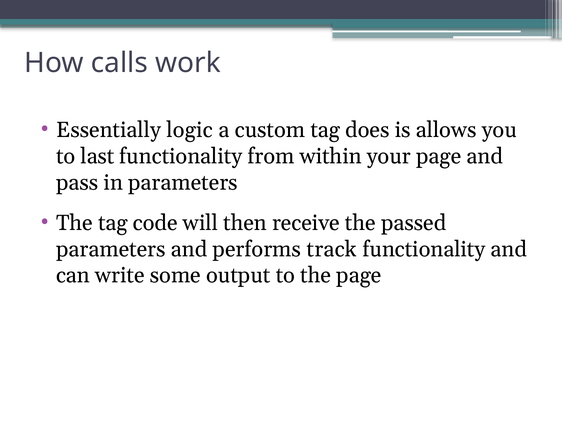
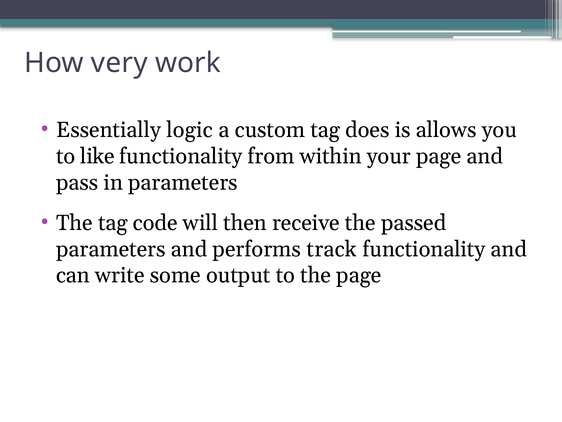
calls: calls -> very (119, 63)
last: last -> like (97, 156)
